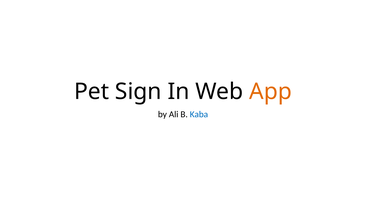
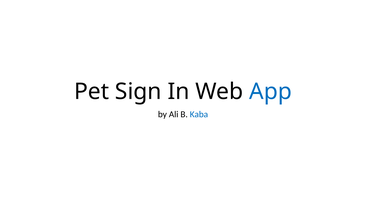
App colour: orange -> blue (271, 91)
